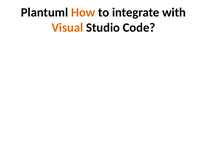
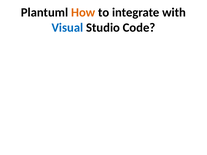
Visual colour: orange -> blue (67, 28)
